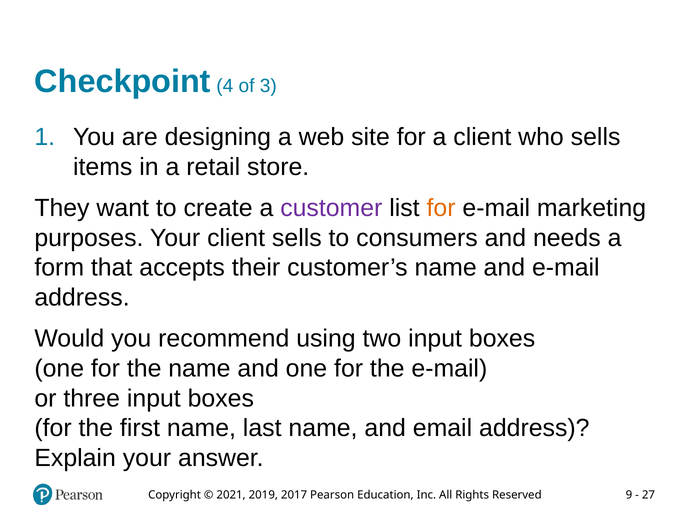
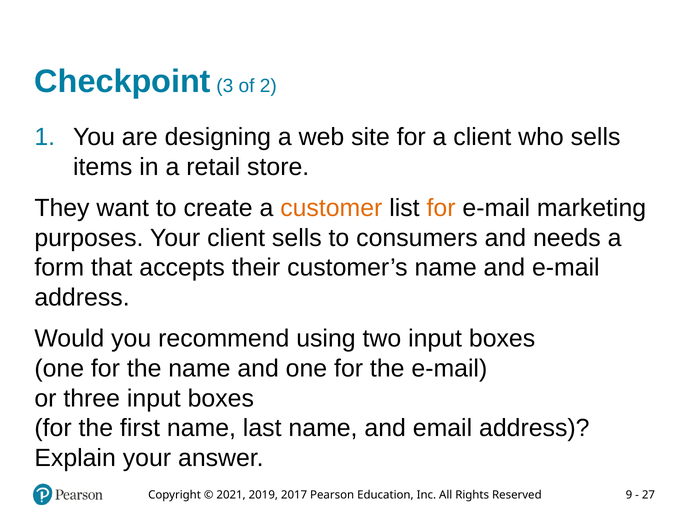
4: 4 -> 3 (225, 86)
3: 3 -> 2 (268, 86)
customer colour: purple -> orange (331, 208)
